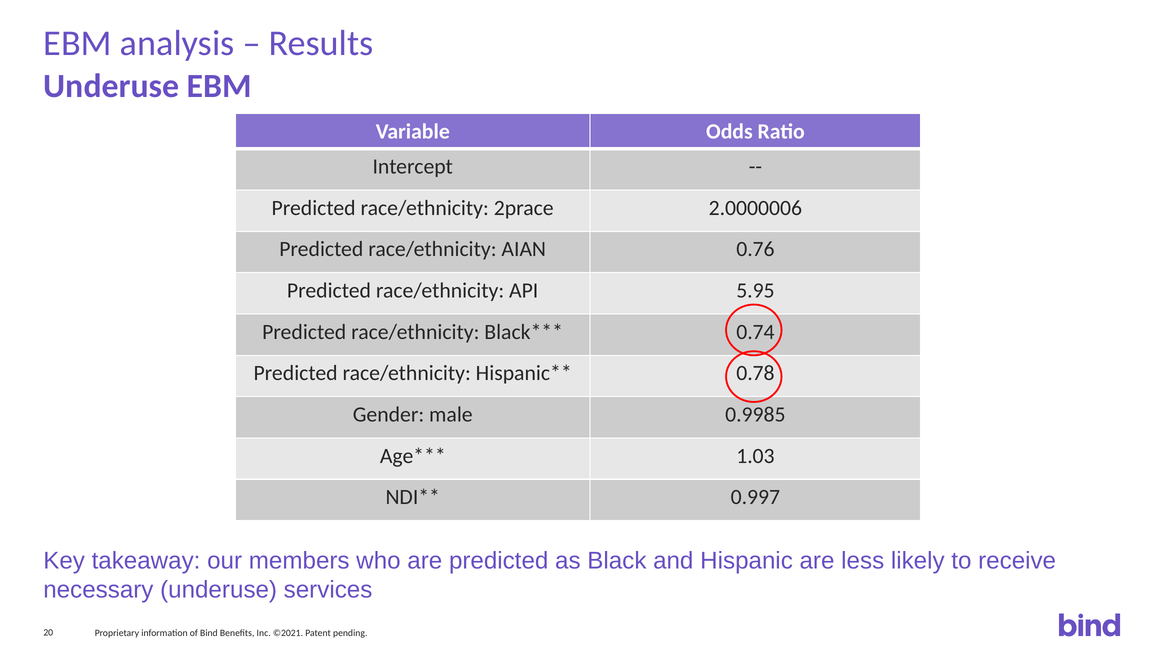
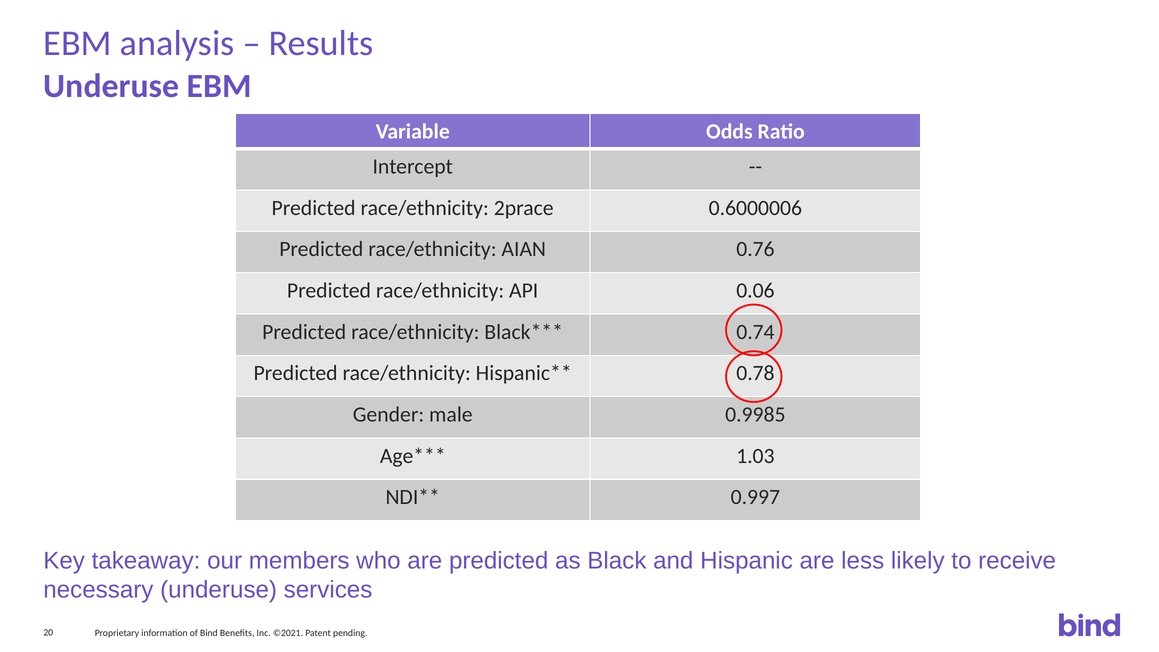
2.0000006: 2.0000006 -> 0.6000006 (755, 208)
5.95: 5.95 -> 0.06 (755, 291)
